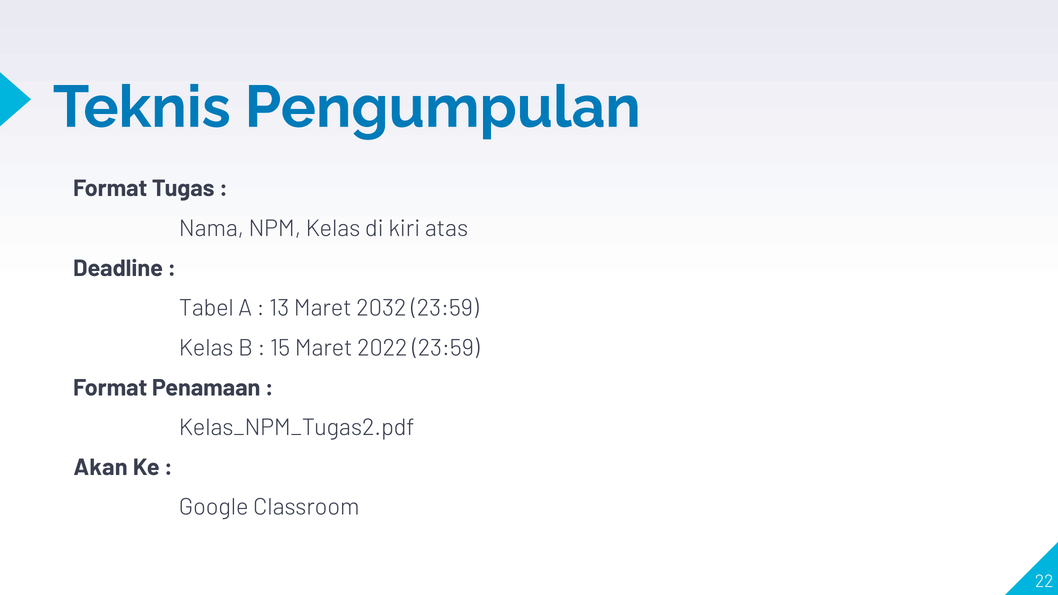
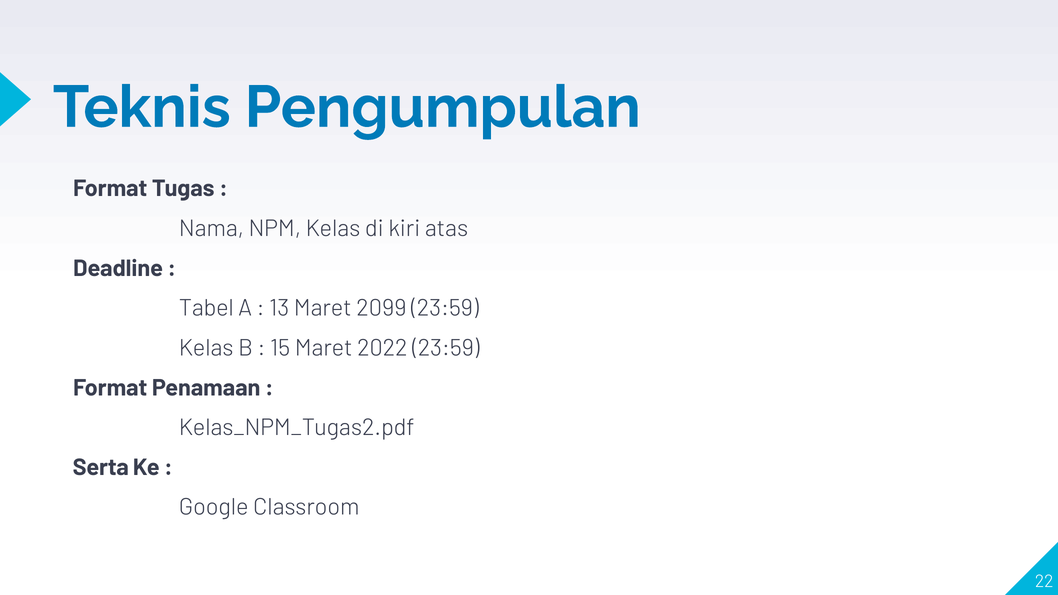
2032: 2032 -> 2099 (381, 308)
Akan: Akan -> Serta (101, 468)
